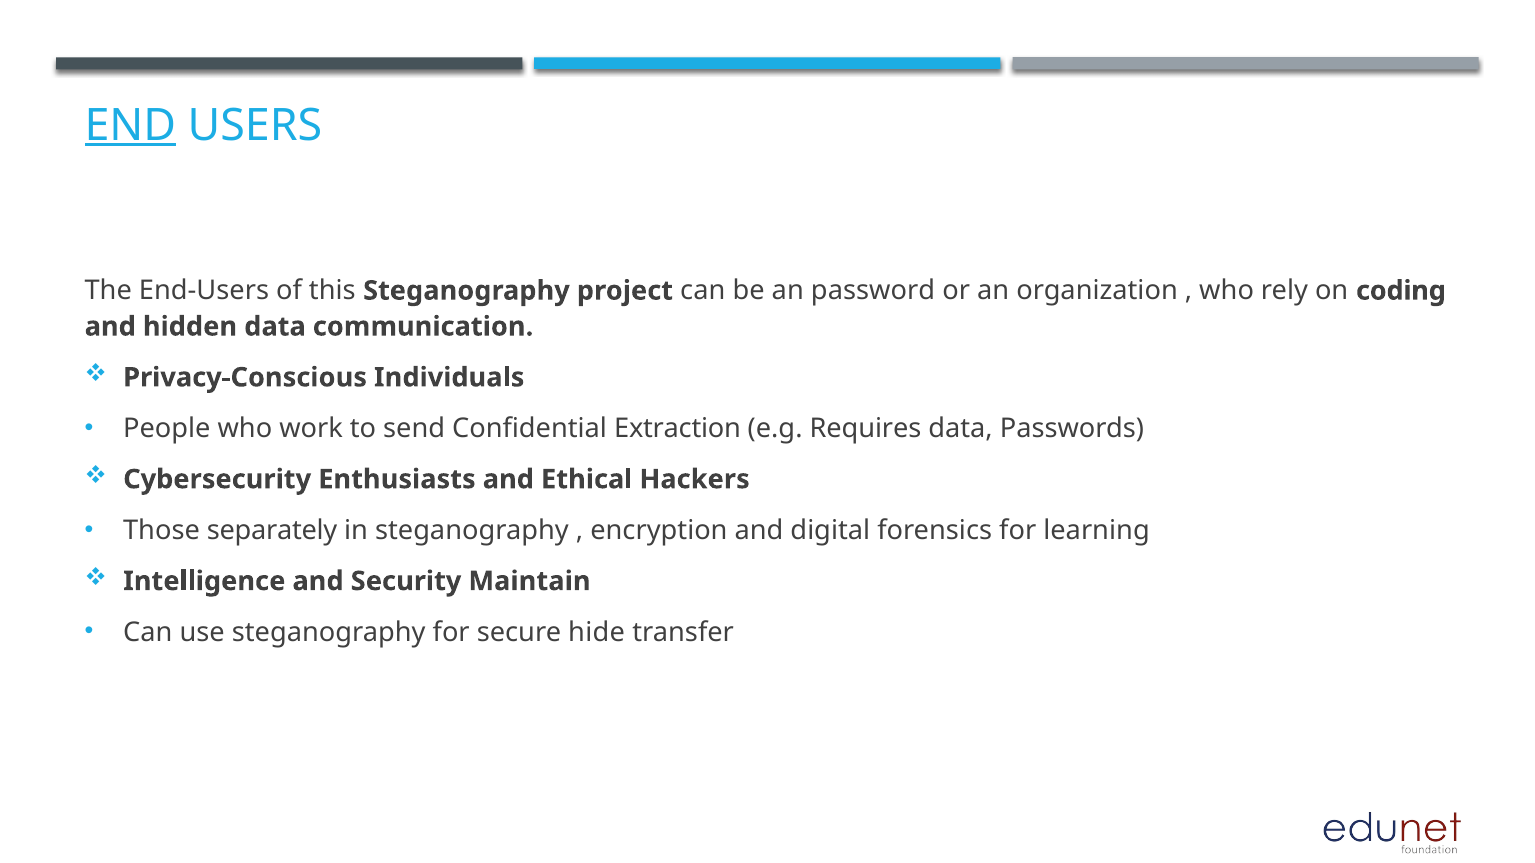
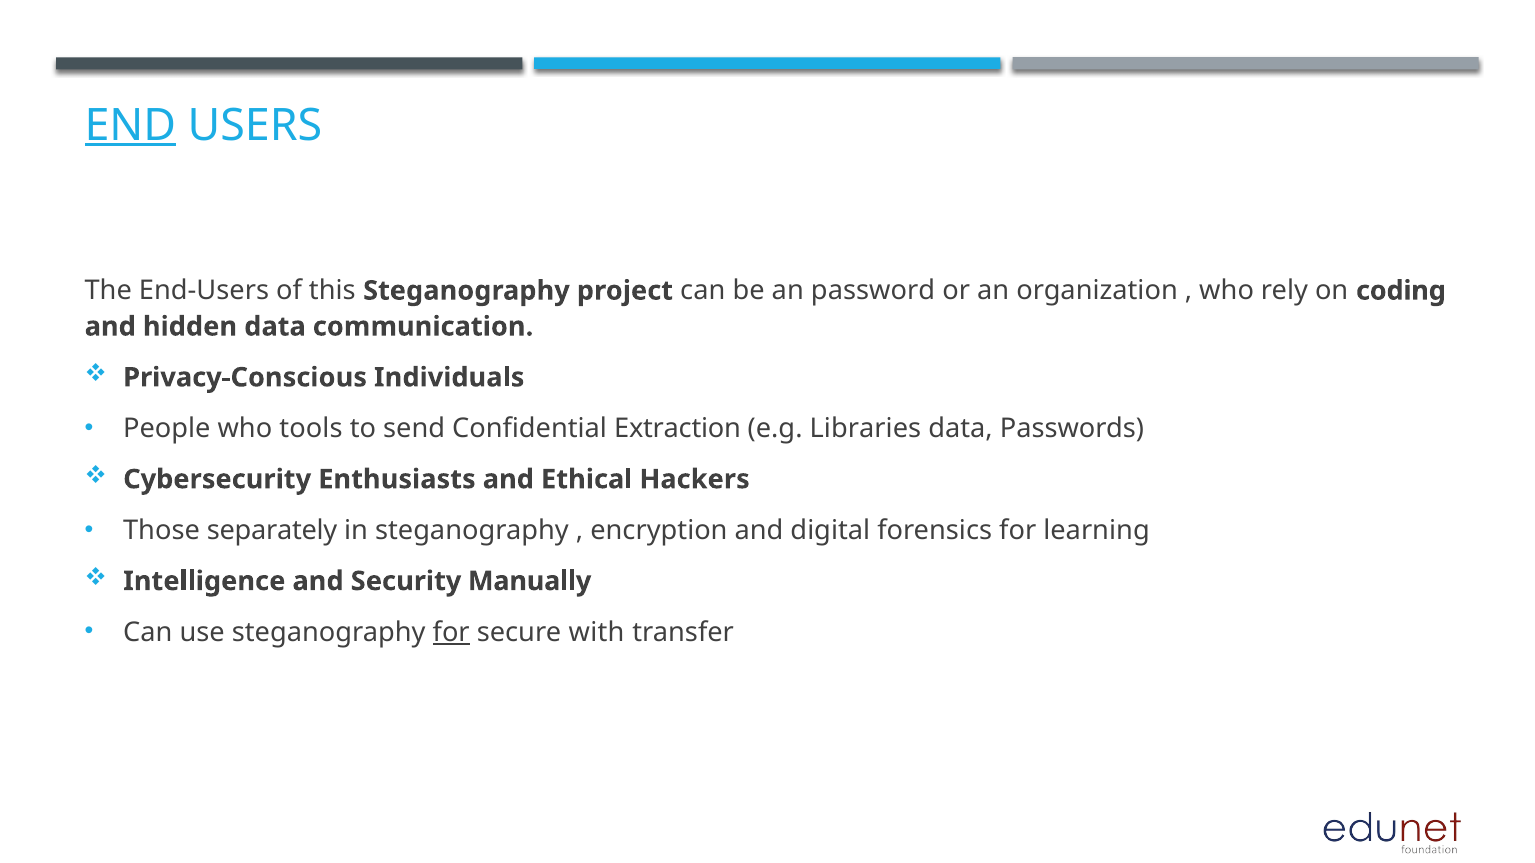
work: work -> tools (311, 429)
Requires: Requires -> Libraries (865, 429)
Maintain: Maintain -> Manually (530, 581)
for underline: none -> present (451, 632)
hide: hide -> with (597, 632)
